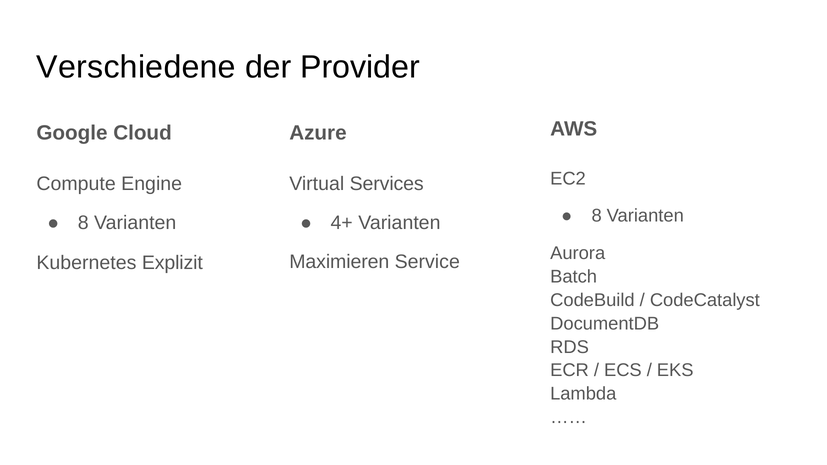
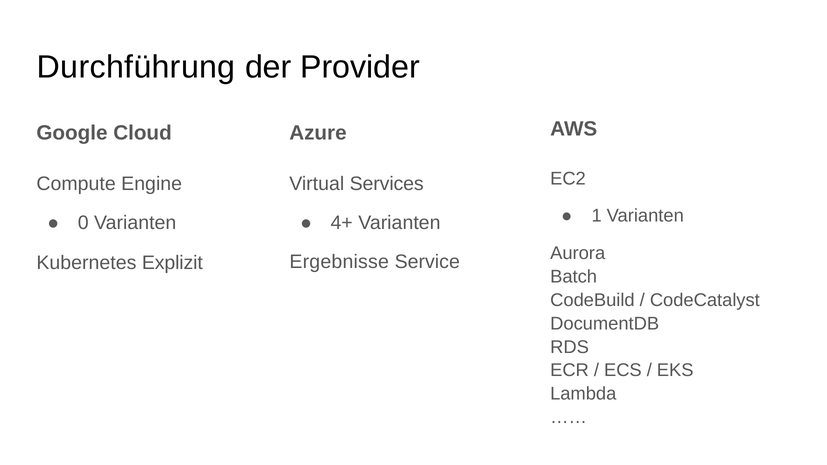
Verschiedene: Verschiedene -> Durchführung (136, 67)
8: 8 -> 1 (597, 216)
8: 8 -> 0 (83, 223)
Maximieren: Maximieren -> Ergebnisse (339, 262)
